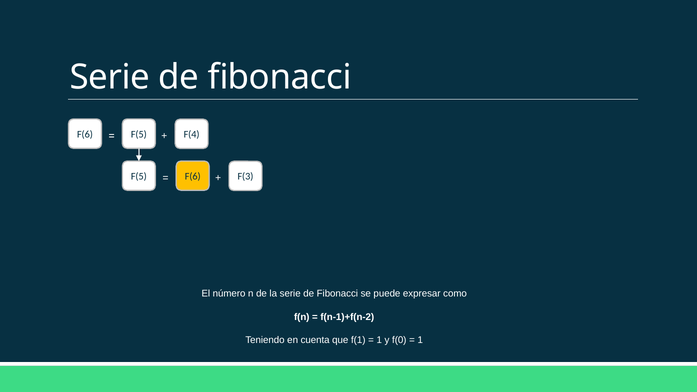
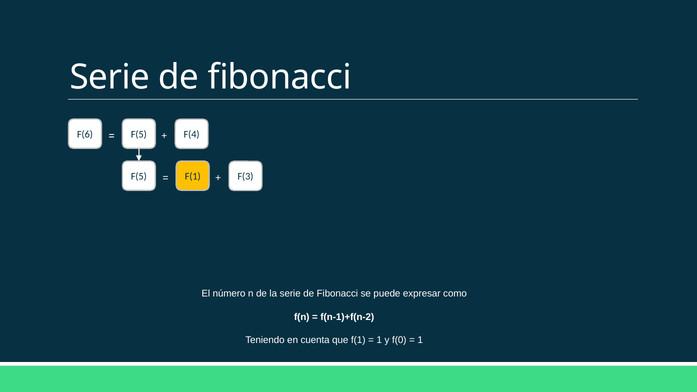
F(5 F(6: F(6 -> F(1 (193, 176)
